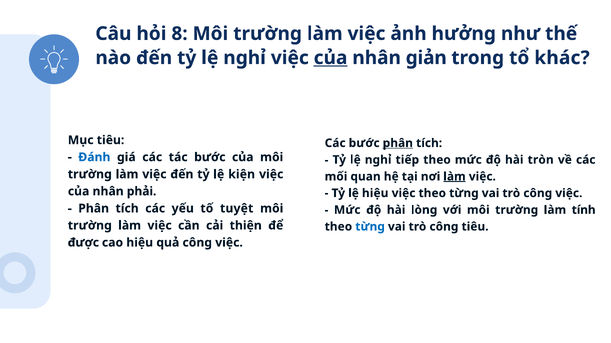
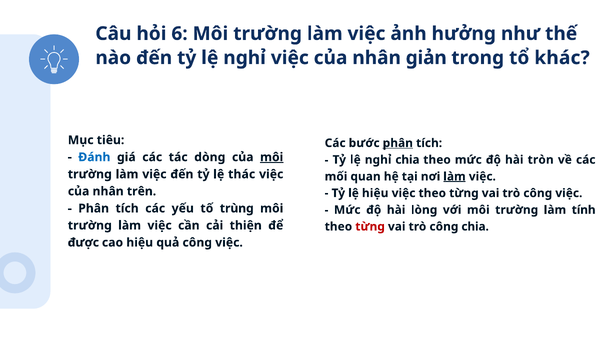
8: 8 -> 6 (180, 34)
của underline: present -> none (331, 58)
tác bước: bước -> dòng (210, 157)
môi underline: none -> present (272, 157)
nghỉ tiếp: tiếp -> chia (407, 160)
kiện: kiện -> thác (242, 175)
phải: phải -> trên (142, 192)
tuyệt: tuyệt -> trùng (237, 209)
từng colour: blue -> red (370, 227)
công tiêu: tiêu -> chia (475, 227)
